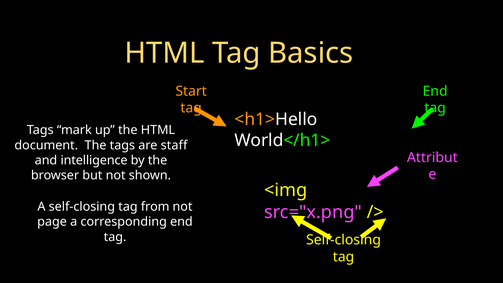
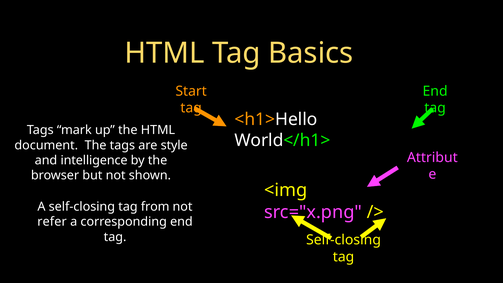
staff: staff -> style (174, 145)
page: page -> refer (52, 222)
